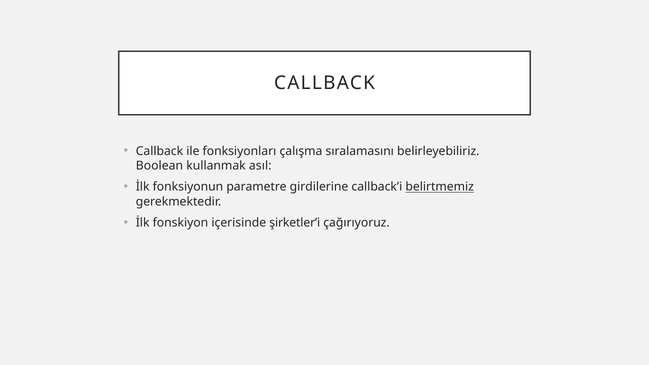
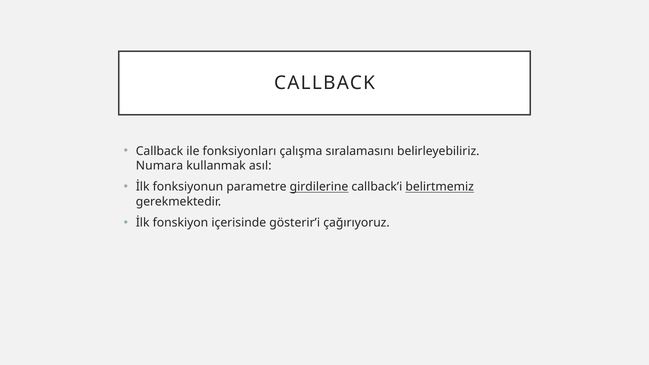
Boolean: Boolean -> Numara (159, 166)
girdilerine underline: none -> present (319, 187)
şirketler’i: şirketler’i -> gösterir’i (295, 223)
